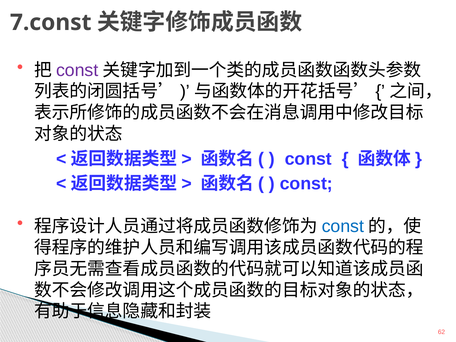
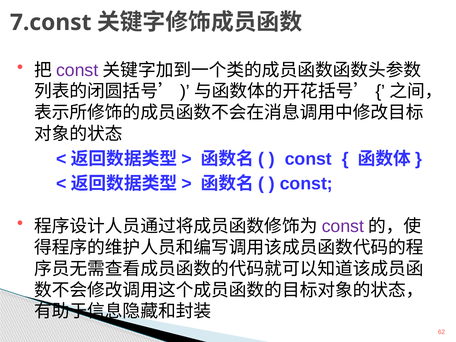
const colour: blue -> purple (343, 226)
